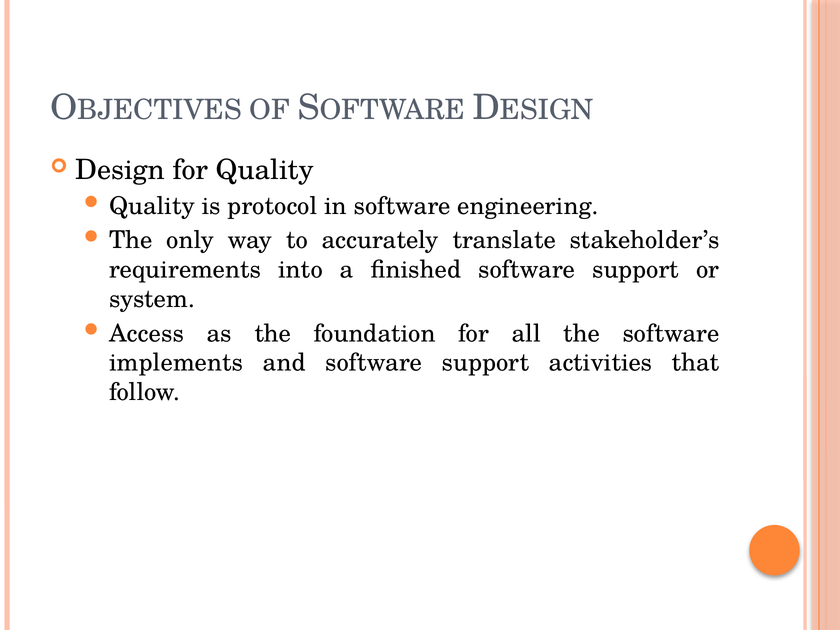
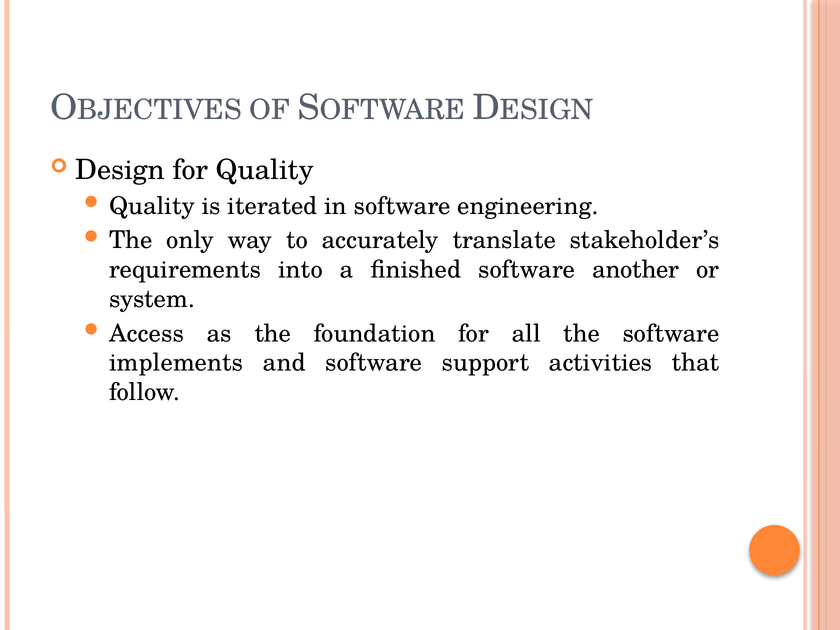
protocol: protocol -> iterated (272, 206)
finished software support: support -> another (636, 270)
